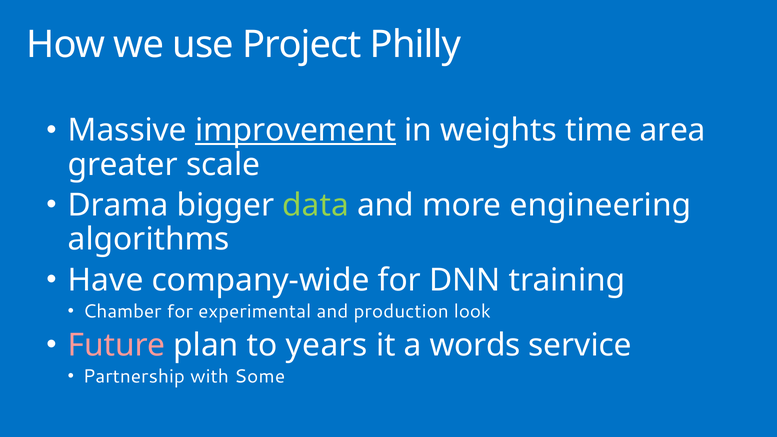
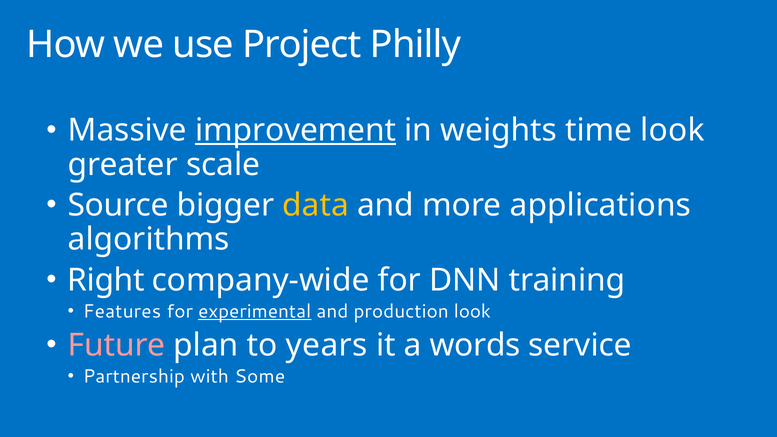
time area: area -> look (672, 130)
Drama: Drama -> Source (118, 205)
data colour: light green -> yellow (316, 205)
engineering: engineering -> applications (600, 205)
Have: Have -> Right (106, 280)
Chamber: Chamber -> Features (122, 311)
experimental underline: none -> present (255, 311)
